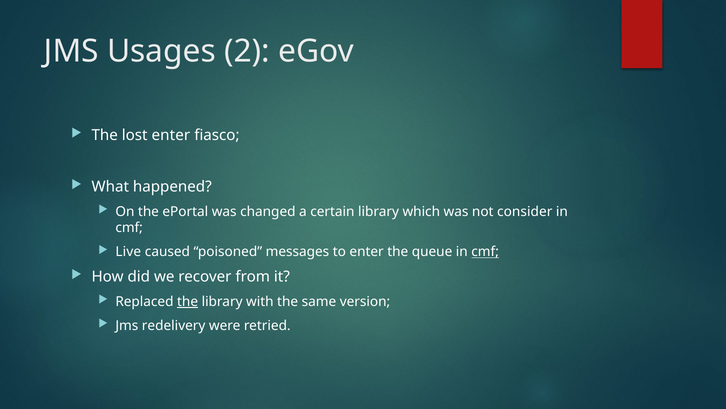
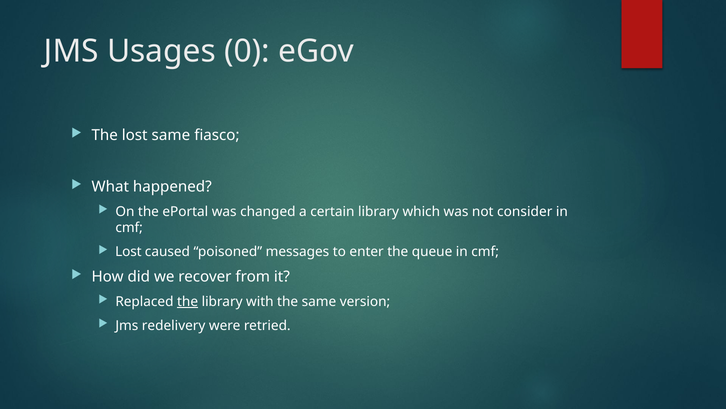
2: 2 -> 0 (247, 51)
lost enter: enter -> same (171, 135)
Live: Live -> Lost (128, 252)
cmf underline: present -> none (485, 252)
